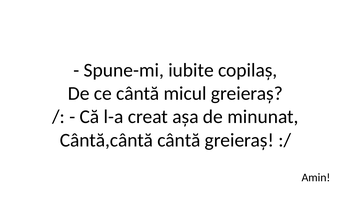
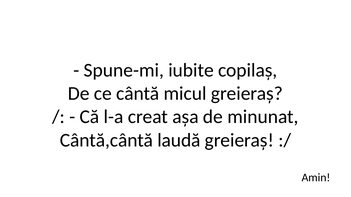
Cântă,cântă cântă: cântă -> laudă (179, 140)
